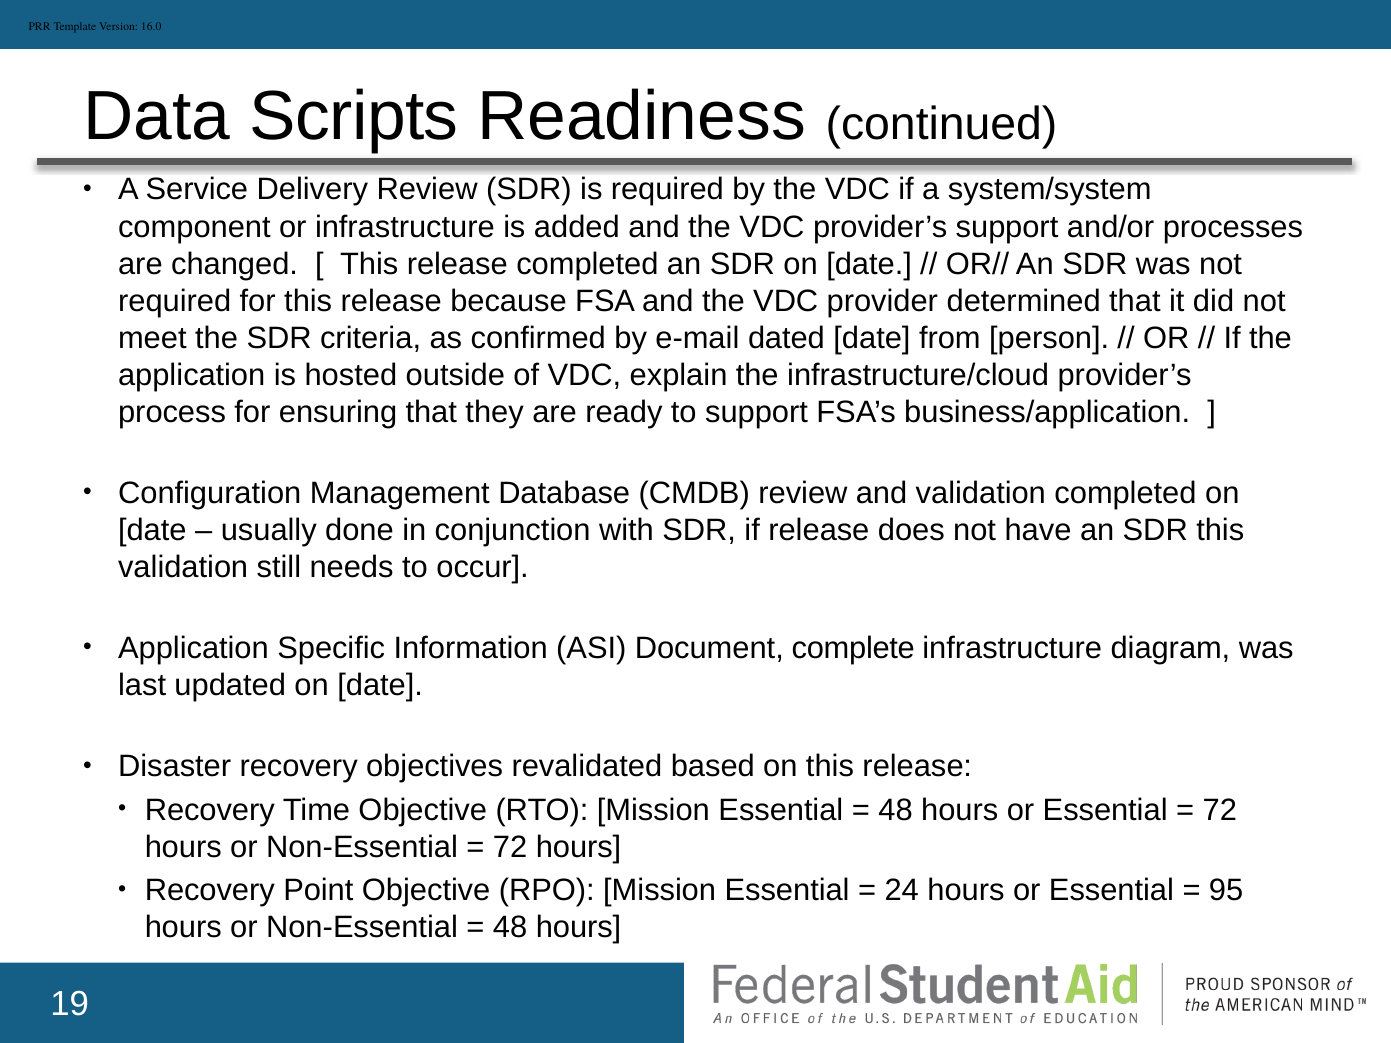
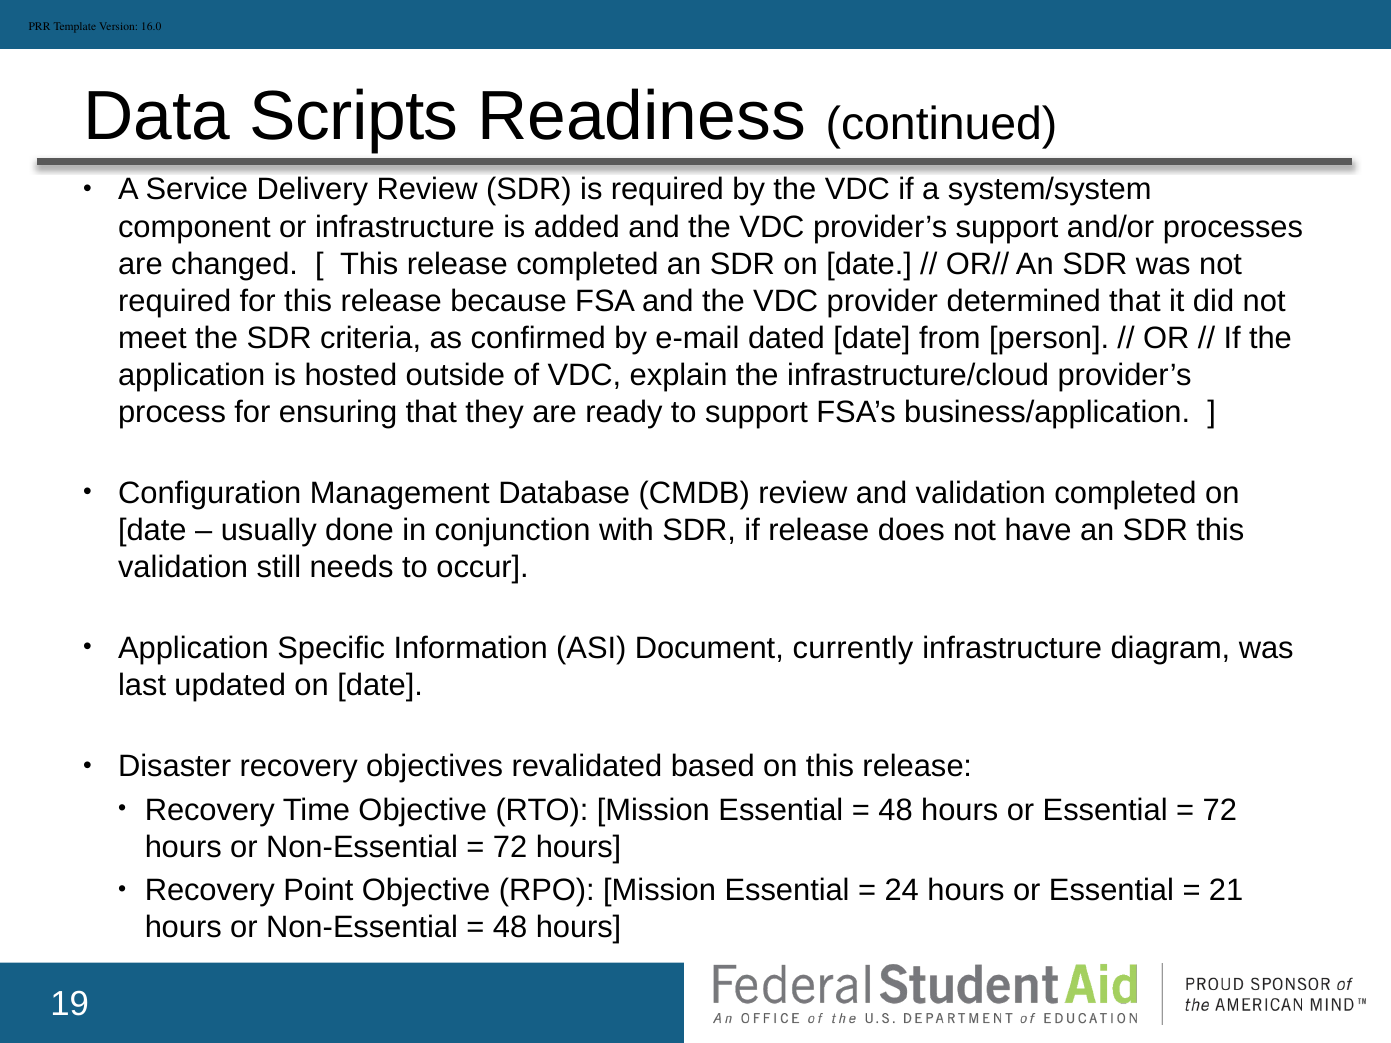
complete: complete -> currently (853, 649)
95: 95 -> 21 (1226, 891)
